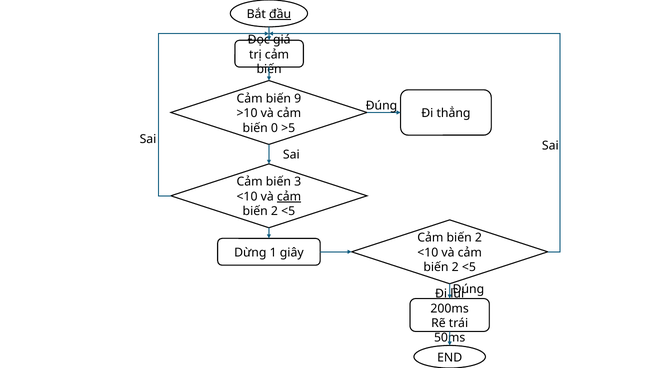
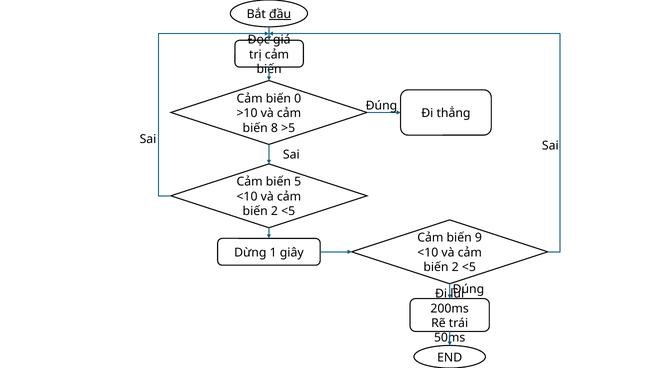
9: 9 -> 0 (298, 99)
0: 0 -> 8 (274, 128)
3: 3 -> 5 (298, 182)
cảm underline: present -> none (289, 197)
2: 2 -> 9 (478, 238)
